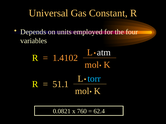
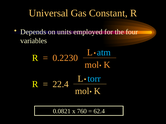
atm colour: white -> light blue (104, 53)
1.4102: 1.4102 -> 0.2230 (65, 58)
51.1: 51.1 -> 22.4 (61, 84)
